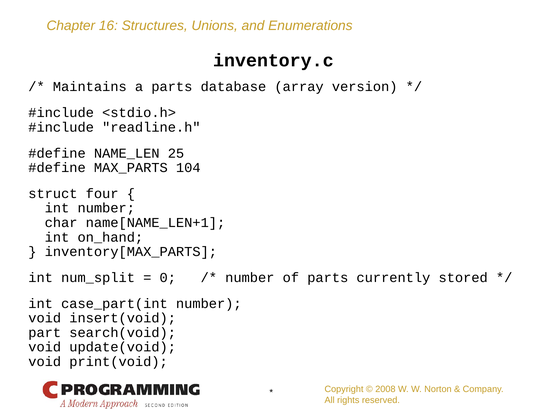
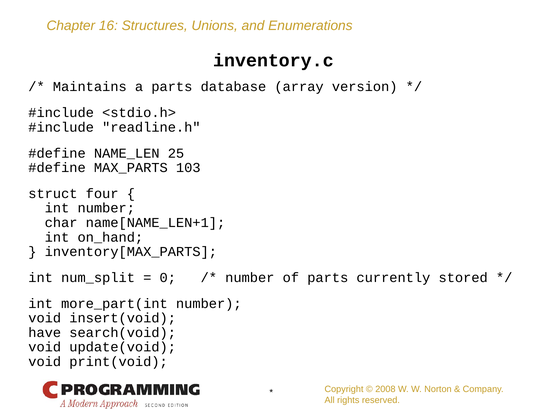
104: 104 -> 103 (188, 168)
case_part(int: case_part(int -> more_part(int (114, 304)
part: part -> have (45, 333)
